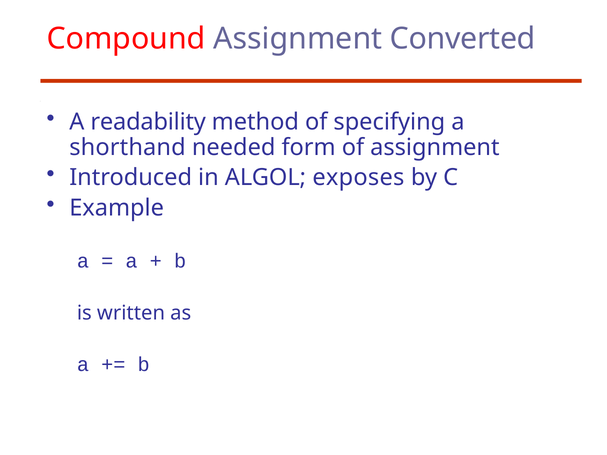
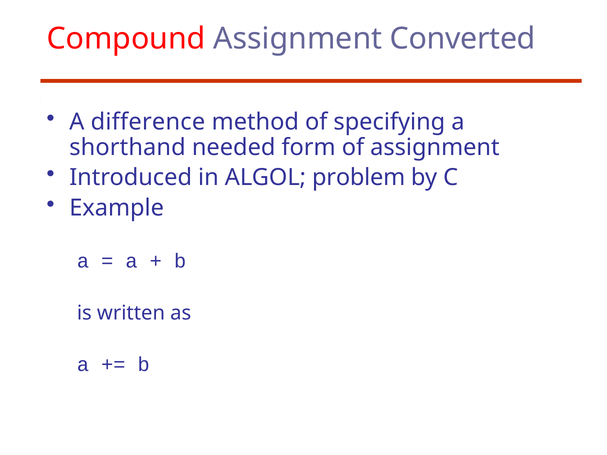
readability: readability -> difference (148, 122)
exposes: exposes -> problem (359, 178)
